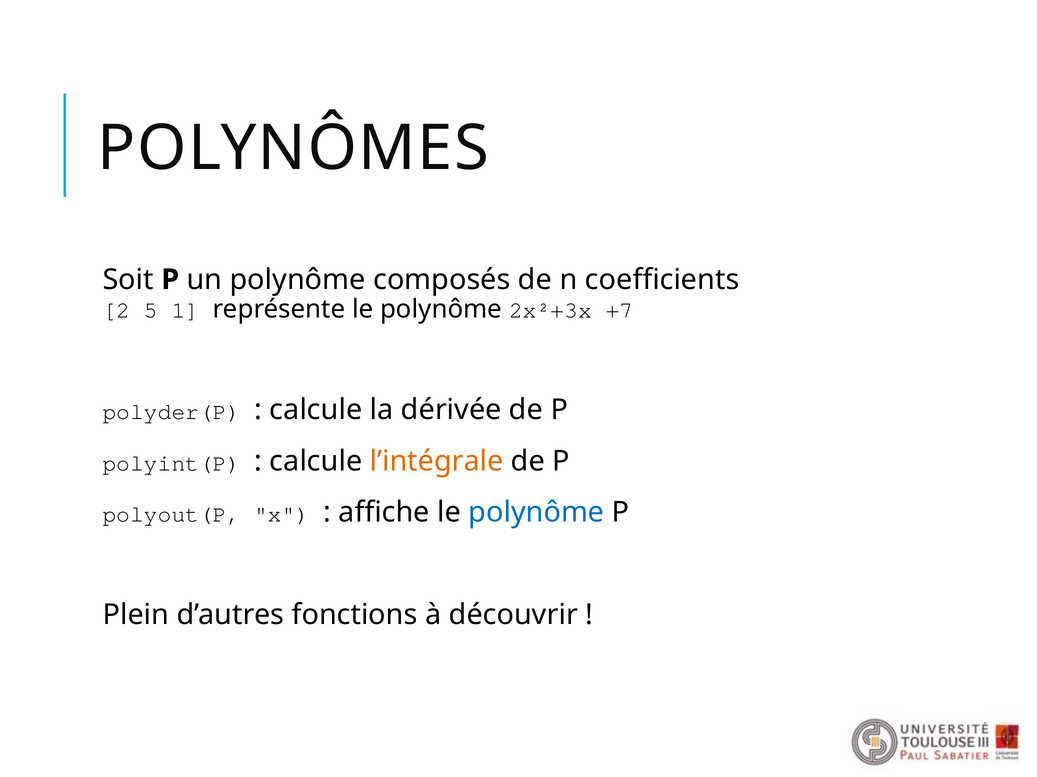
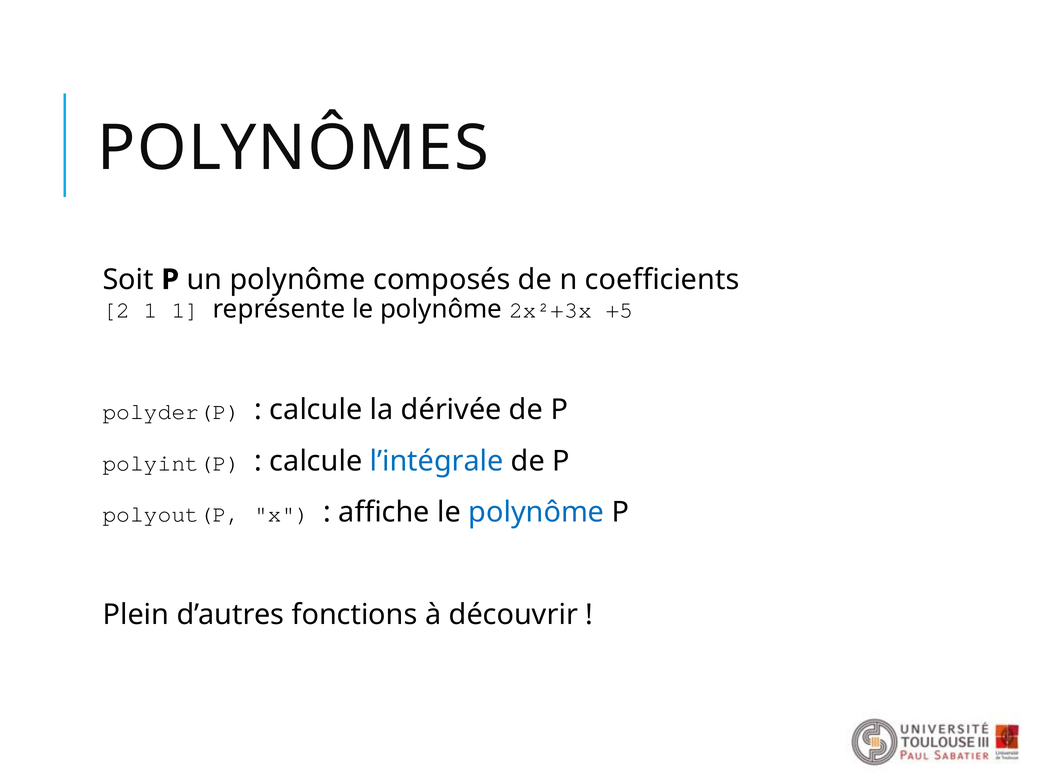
2 5: 5 -> 1 (151, 310)
+7: +7 -> +5 (619, 310)
l’intégrale colour: orange -> blue (437, 462)
